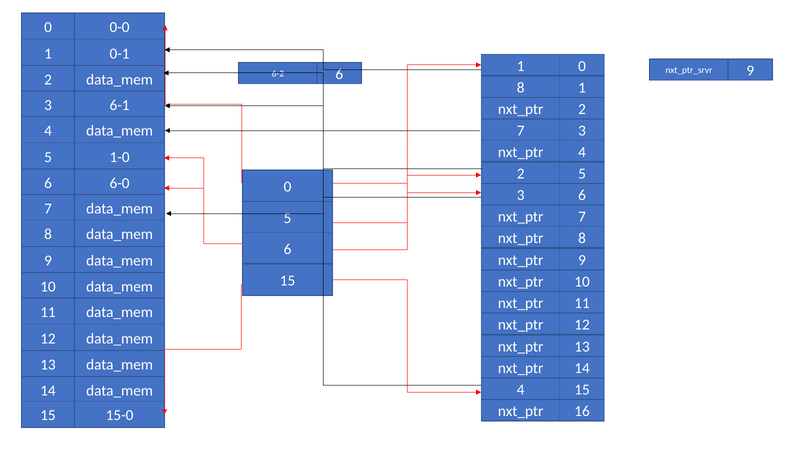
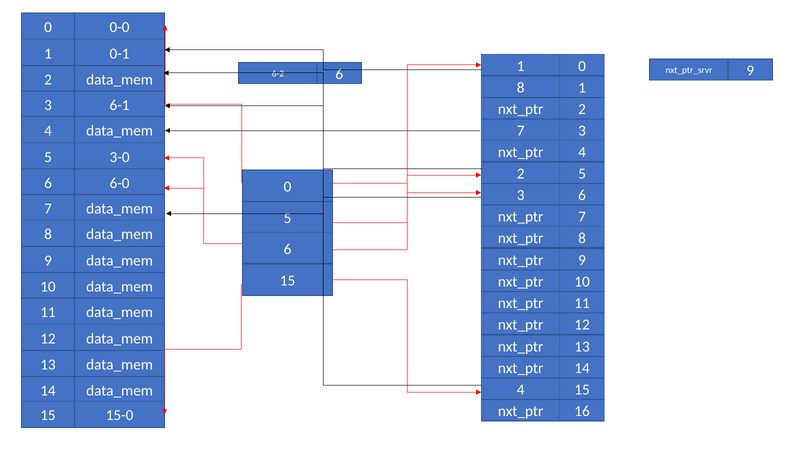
1-0: 1-0 -> 3-0 (120, 157)
